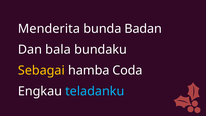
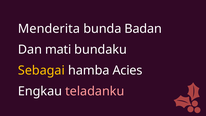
bala: bala -> mati (58, 50)
Coda: Coda -> Acies (127, 70)
teladanku colour: light blue -> pink (95, 91)
